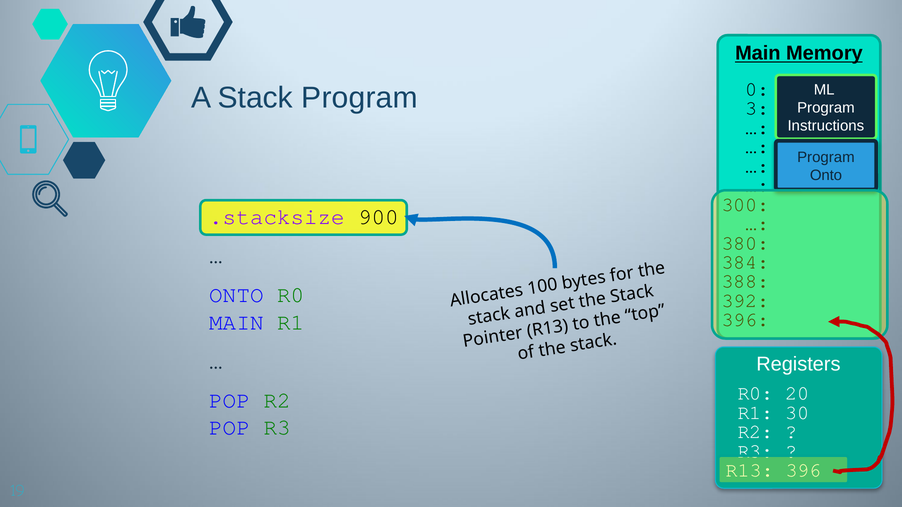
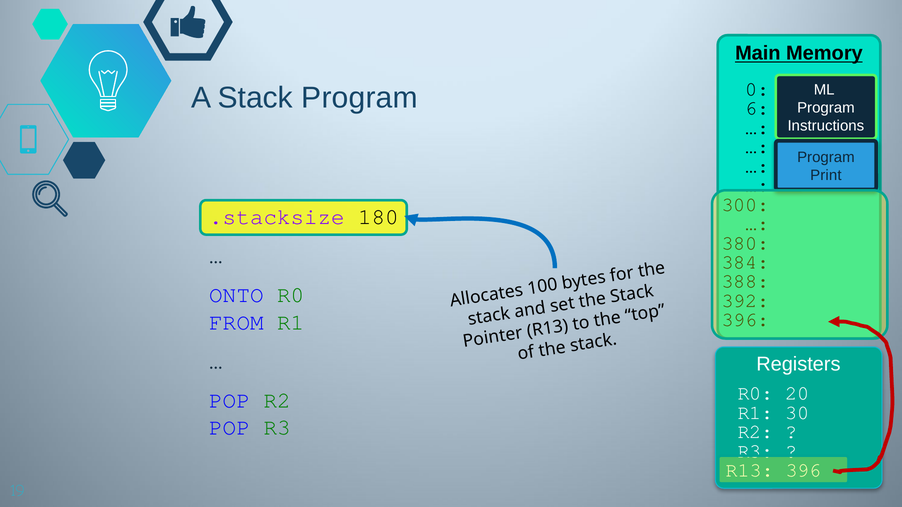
3: 3 -> 6 (757, 108)
Onto: Onto -> Print (826, 175)
900: 900 -> 180 (379, 217)
MAIN: MAIN -> FROM (237, 322)
